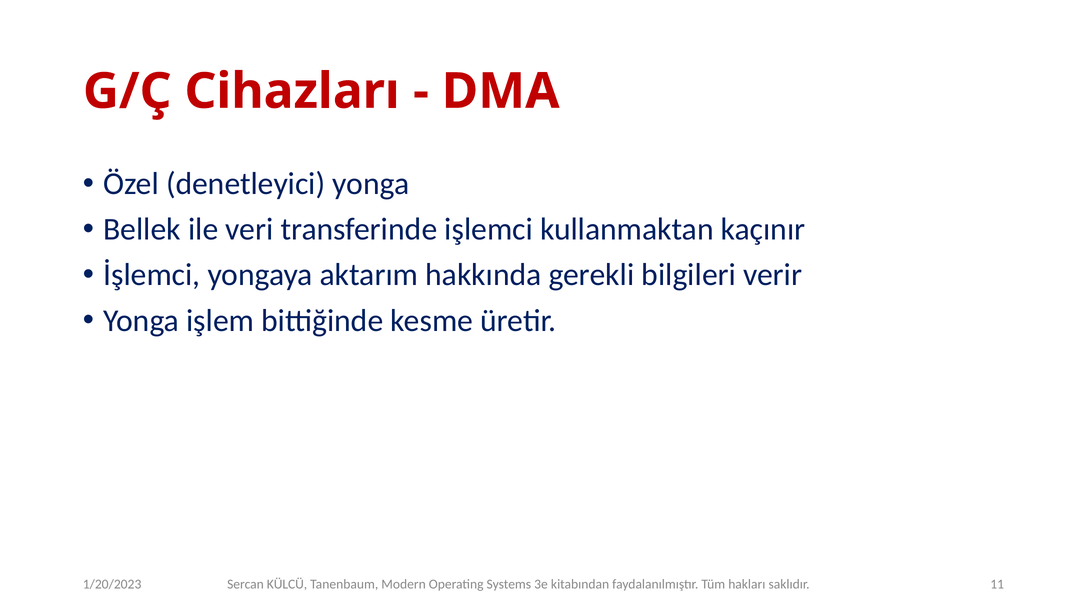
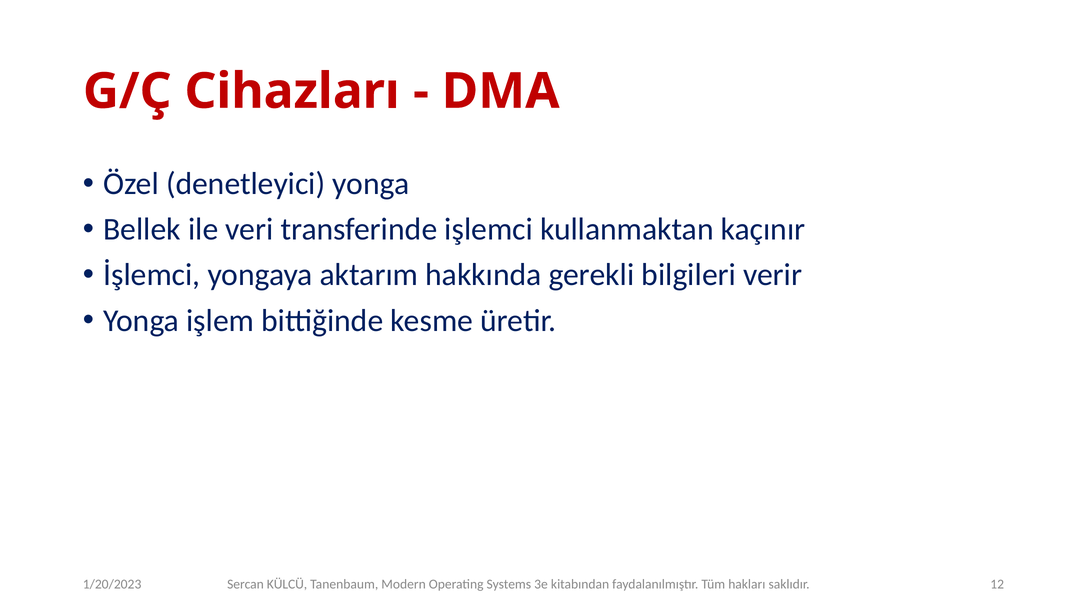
11: 11 -> 12 (997, 584)
